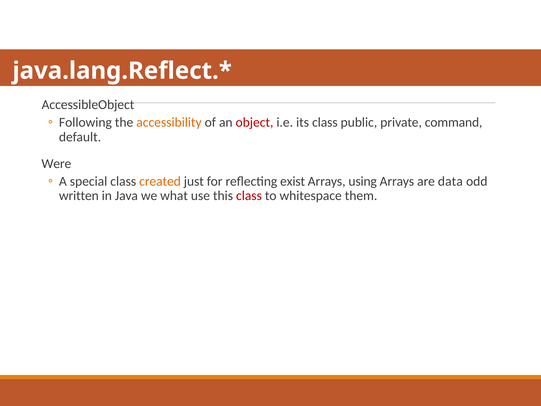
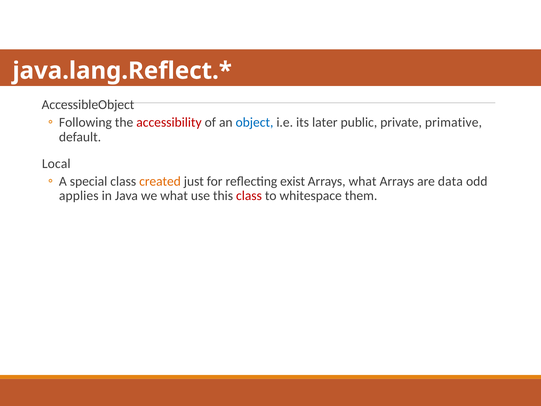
accessibility colour: orange -> red (169, 122)
object colour: red -> blue (254, 122)
its class: class -> later (325, 122)
command: command -> primative (453, 122)
Were: Were -> Local (56, 163)
Arrays using: using -> what (363, 181)
written: written -> applies (79, 196)
